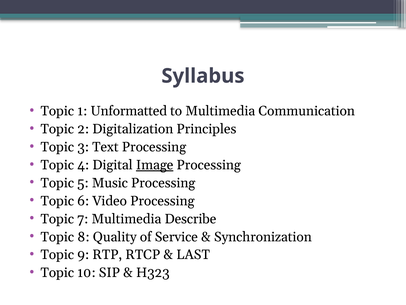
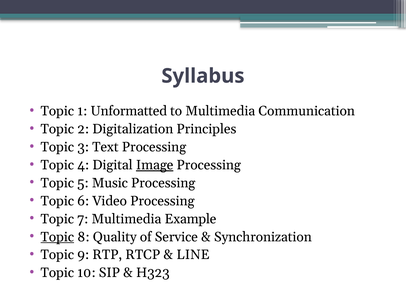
Describe: Describe -> Example (190, 219)
Topic underline: none -> present (57, 236)
LAST: LAST -> LINE (193, 254)
